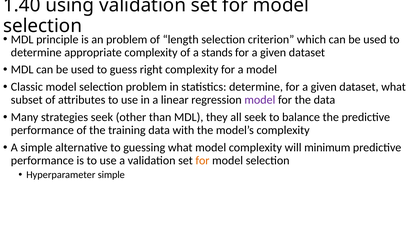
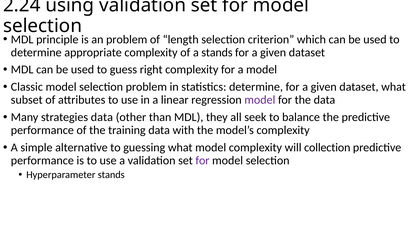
1.40: 1.40 -> 2.24 (22, 5)
strategies seek: seek -> data (102, 117)
minimum: minimum -> collection (327, 147)
for colour: orange -> purple (202, 160)
Hyperparameter simple: simple -> stands (111, 175)
